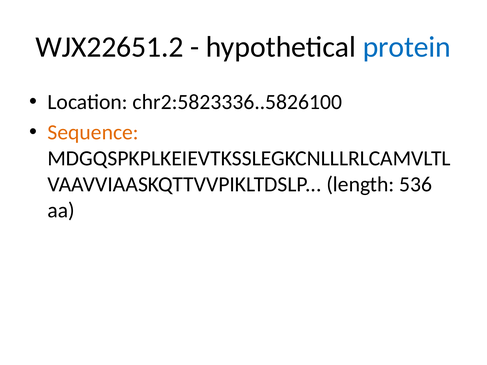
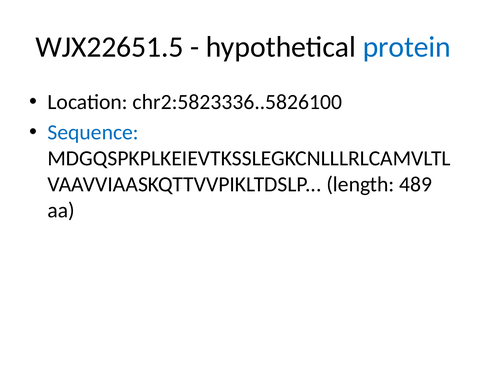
WJX22651.2: WJX22651.2 -> WJX22651.5 (110, 47)
Sequence colour: orange -> blue (93, 132)
536: 536 -> 489 (416, 184)
